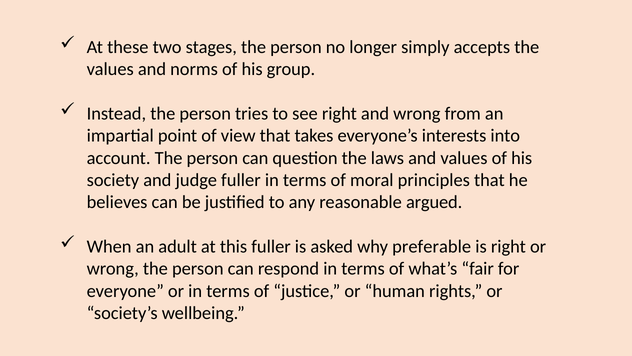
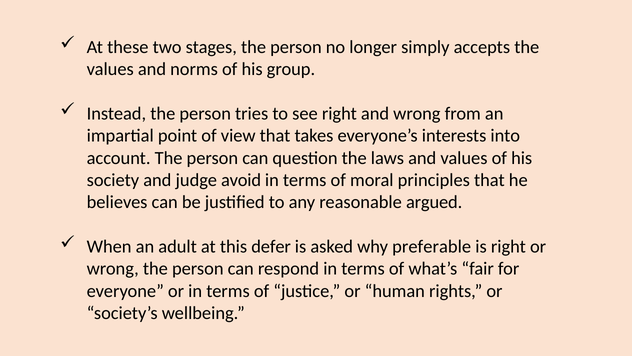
judge fuller: fuller -> avoid (241, 180)
this fuller: fuller -> defer (271, 246)
